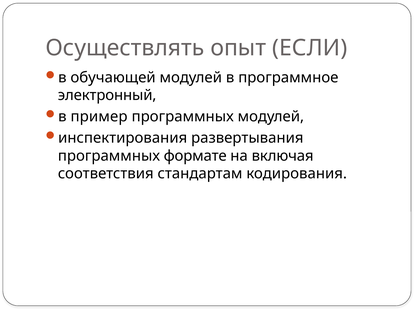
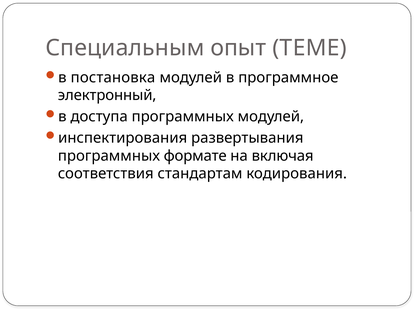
Осуществлять: Осуществлять -> Специальным (125, 48)
ЕСЛИ: ЕСЛИ -> ТЕМЕ (310, 48)
обучающей: обучающей -> постановка (113, 78)
пример: пример -> доступа (99, 117)
